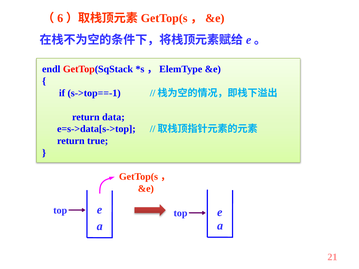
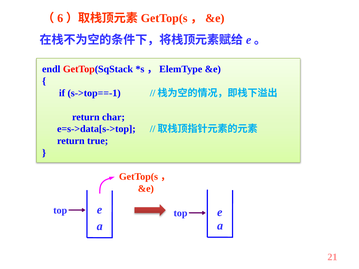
data: data -> char (113, 117)
